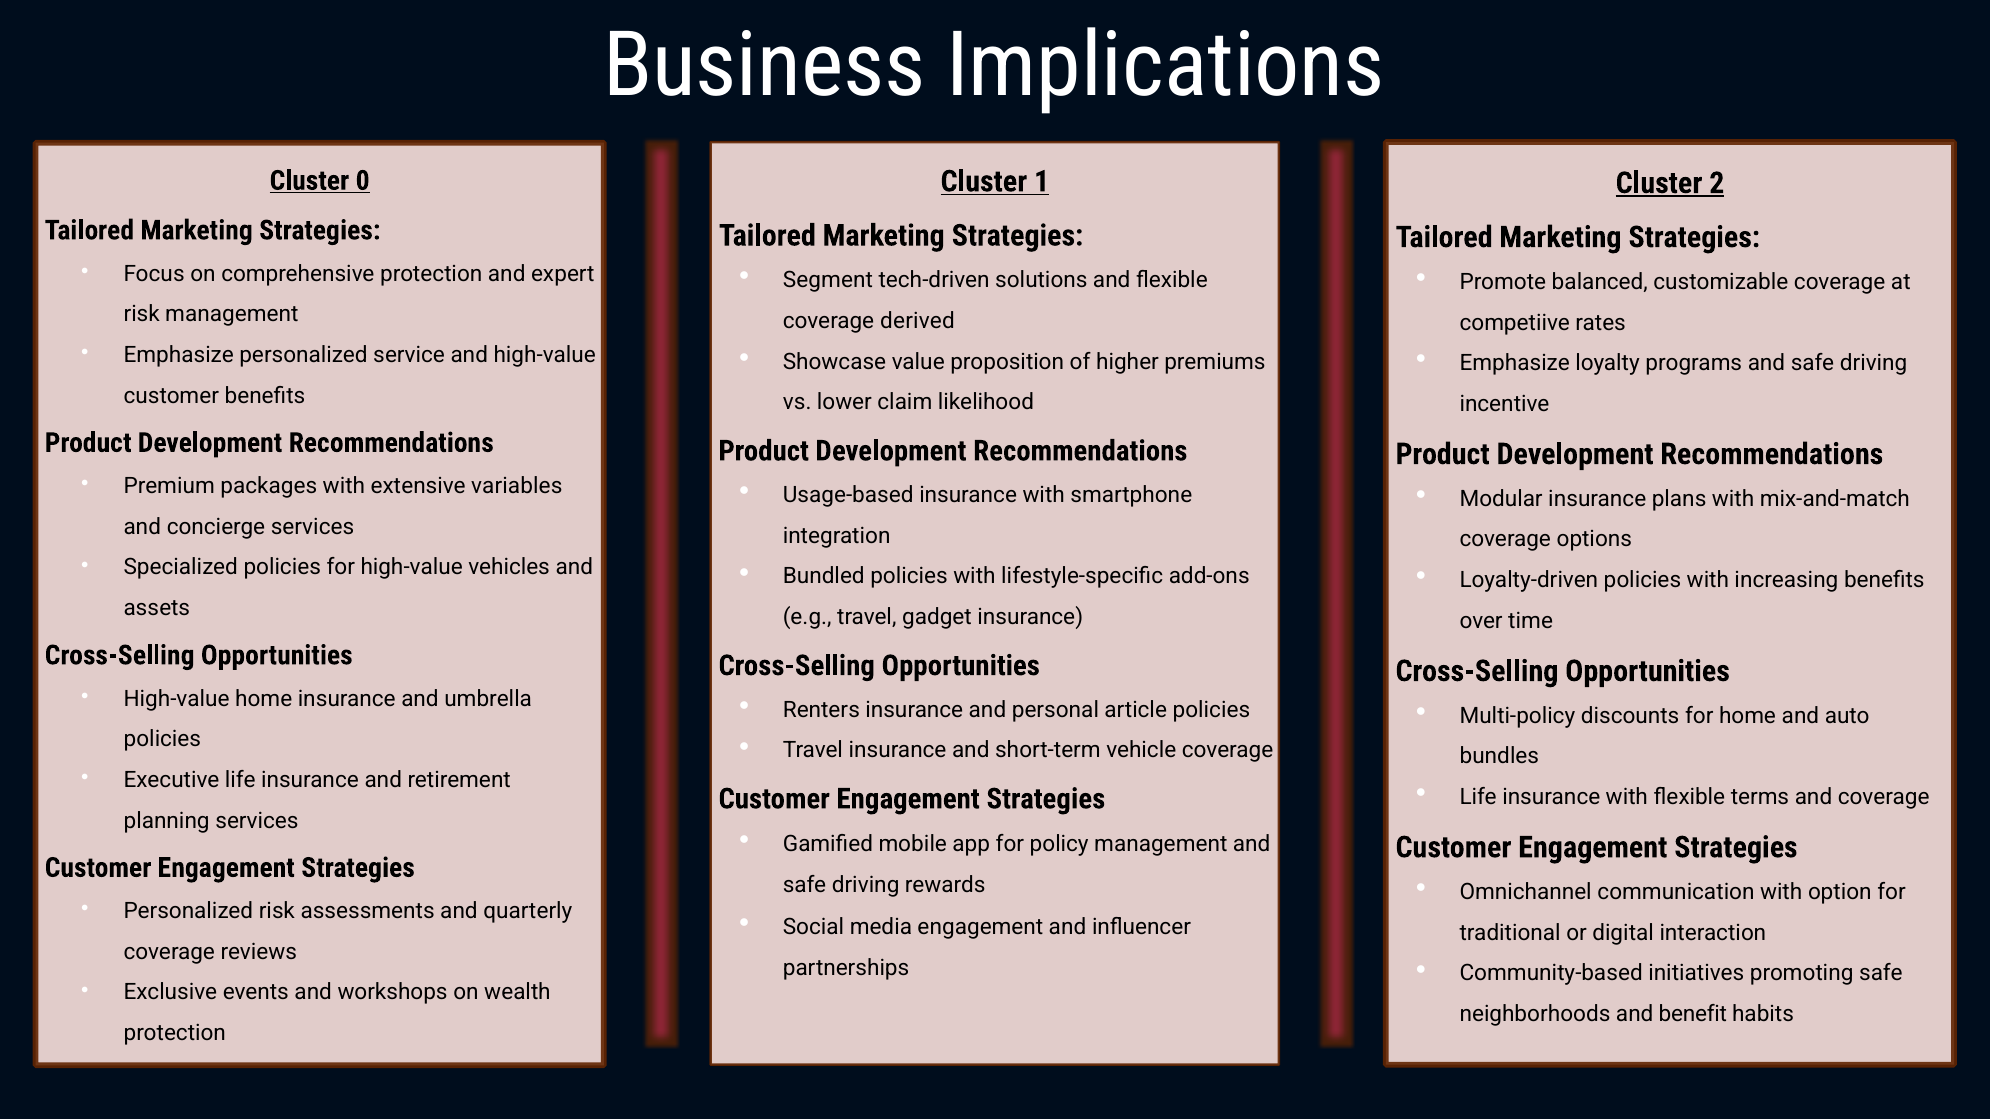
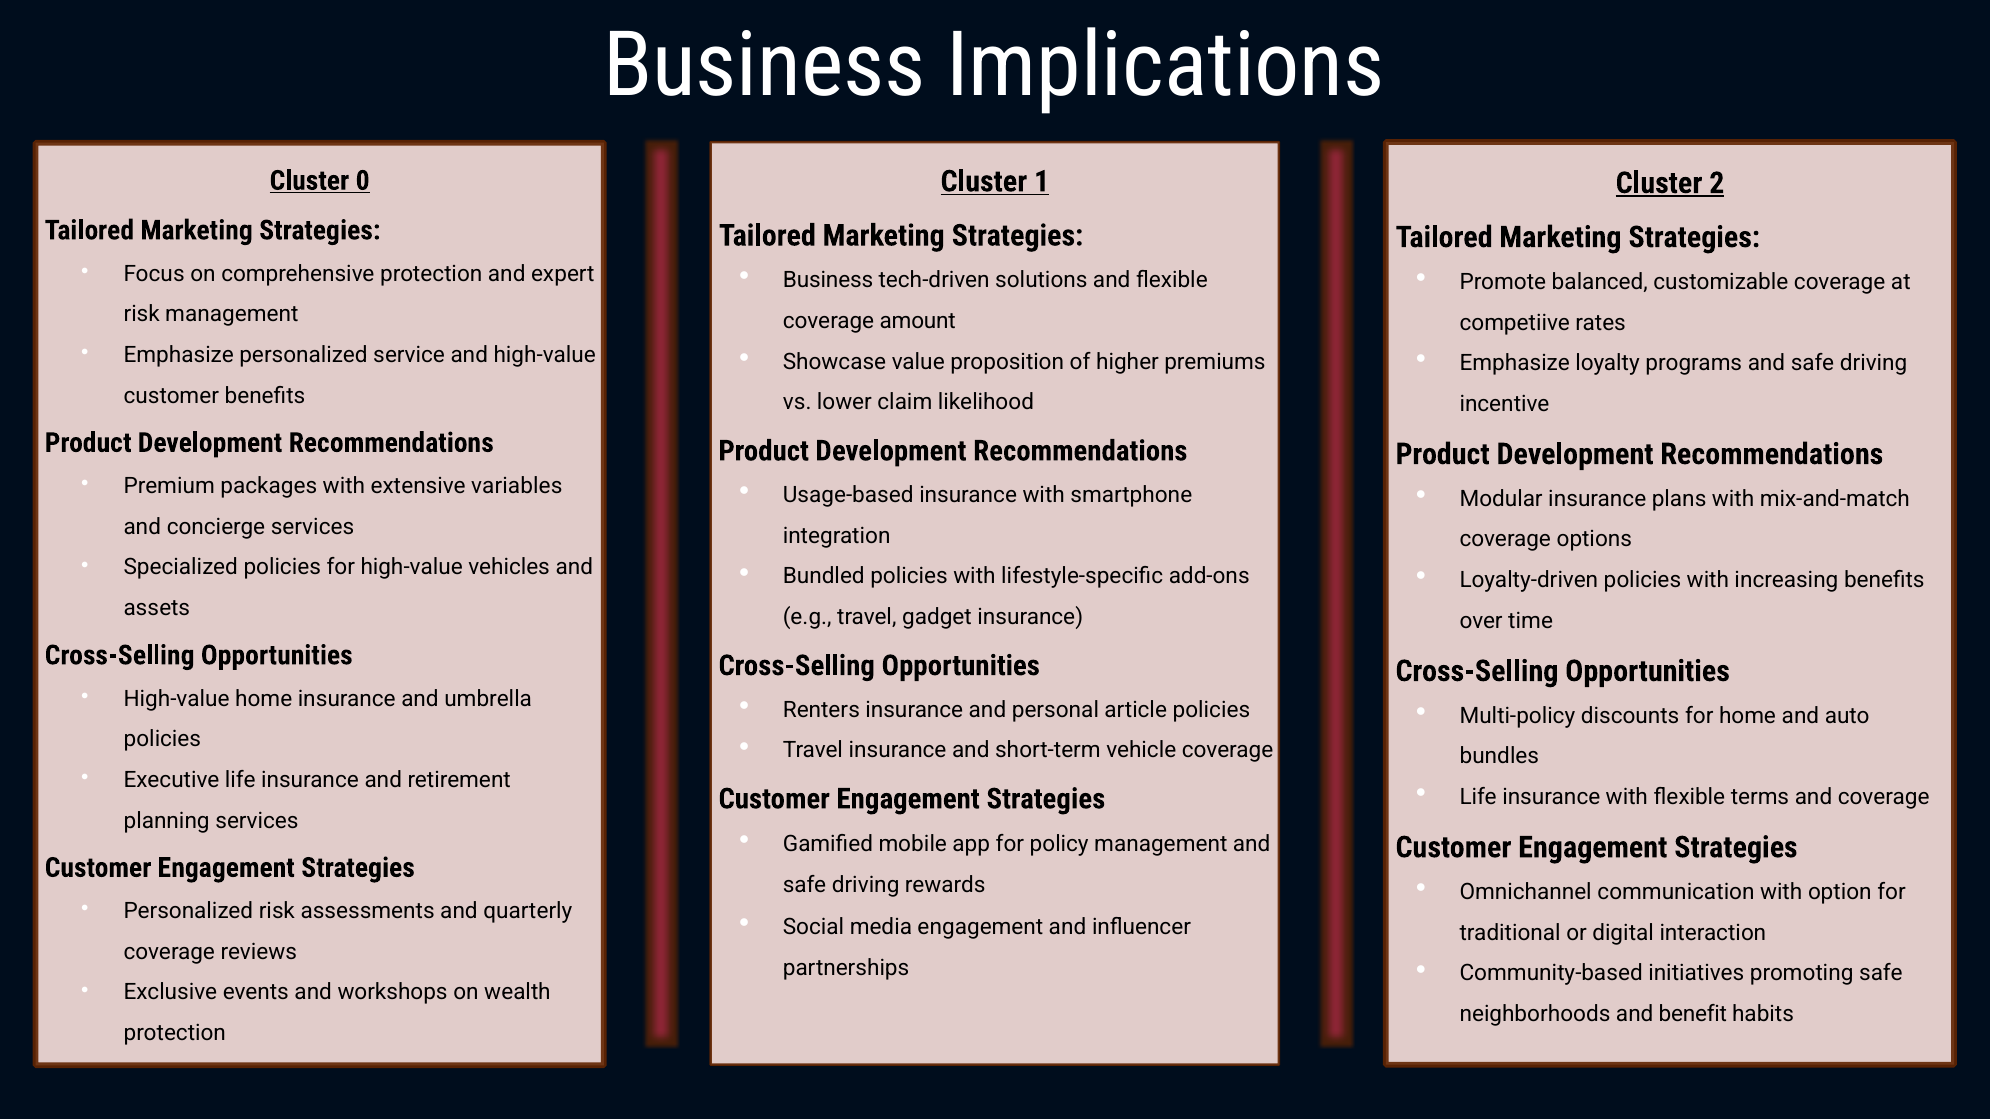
Segment: Segment -> Business (828, 280)
derived: derived -> amount (918, 321)
